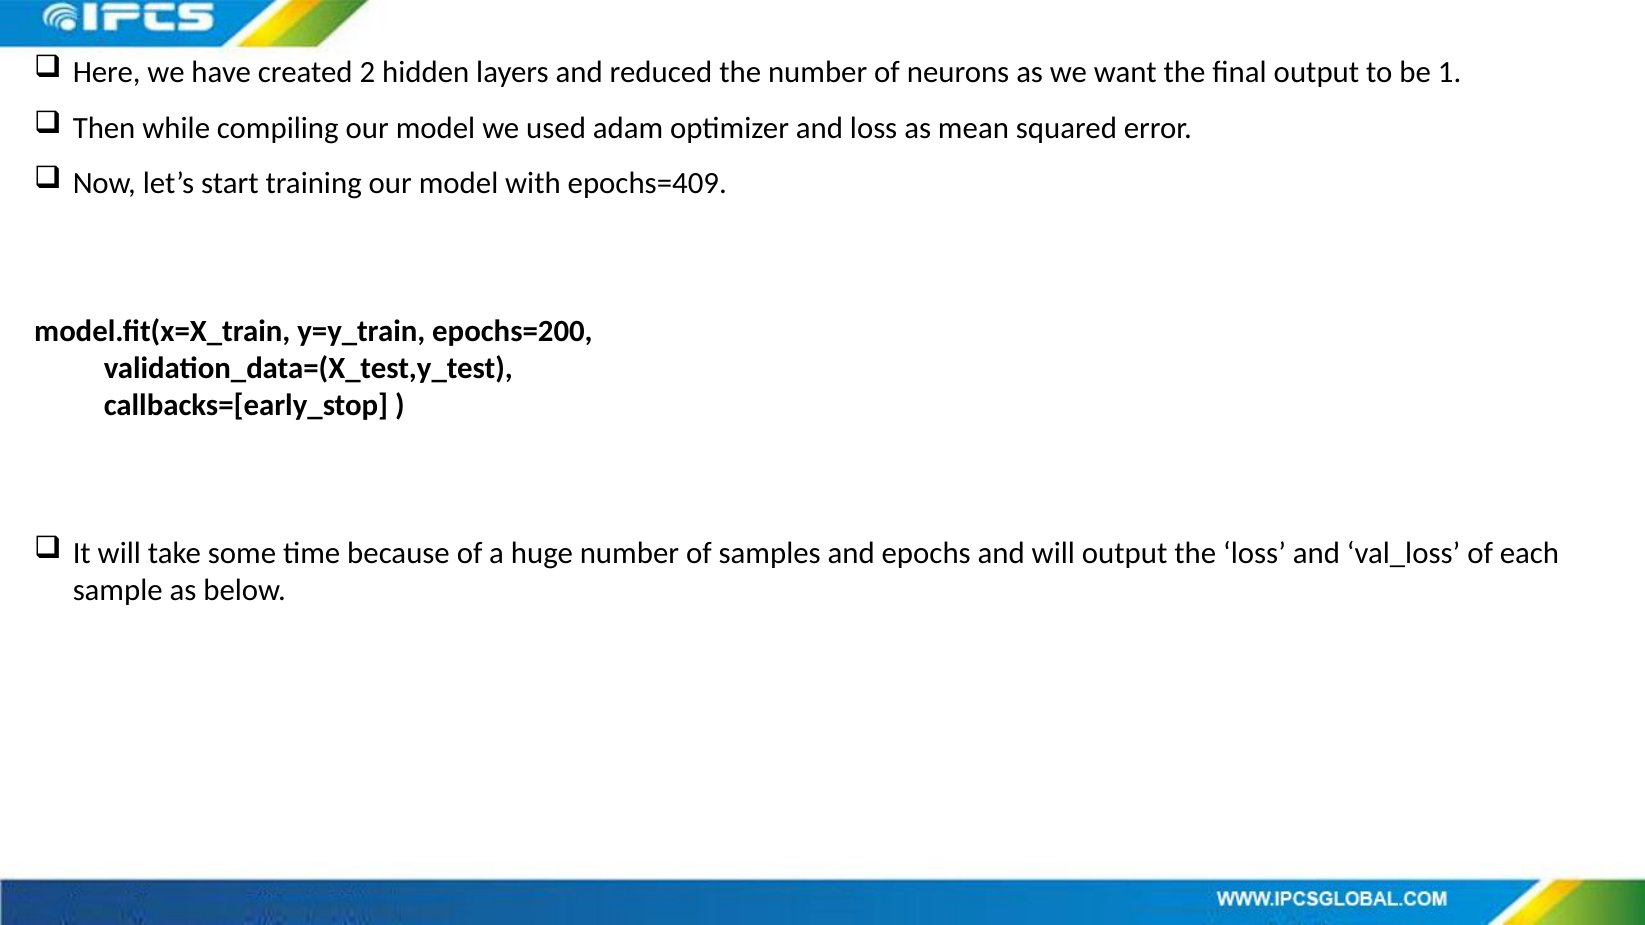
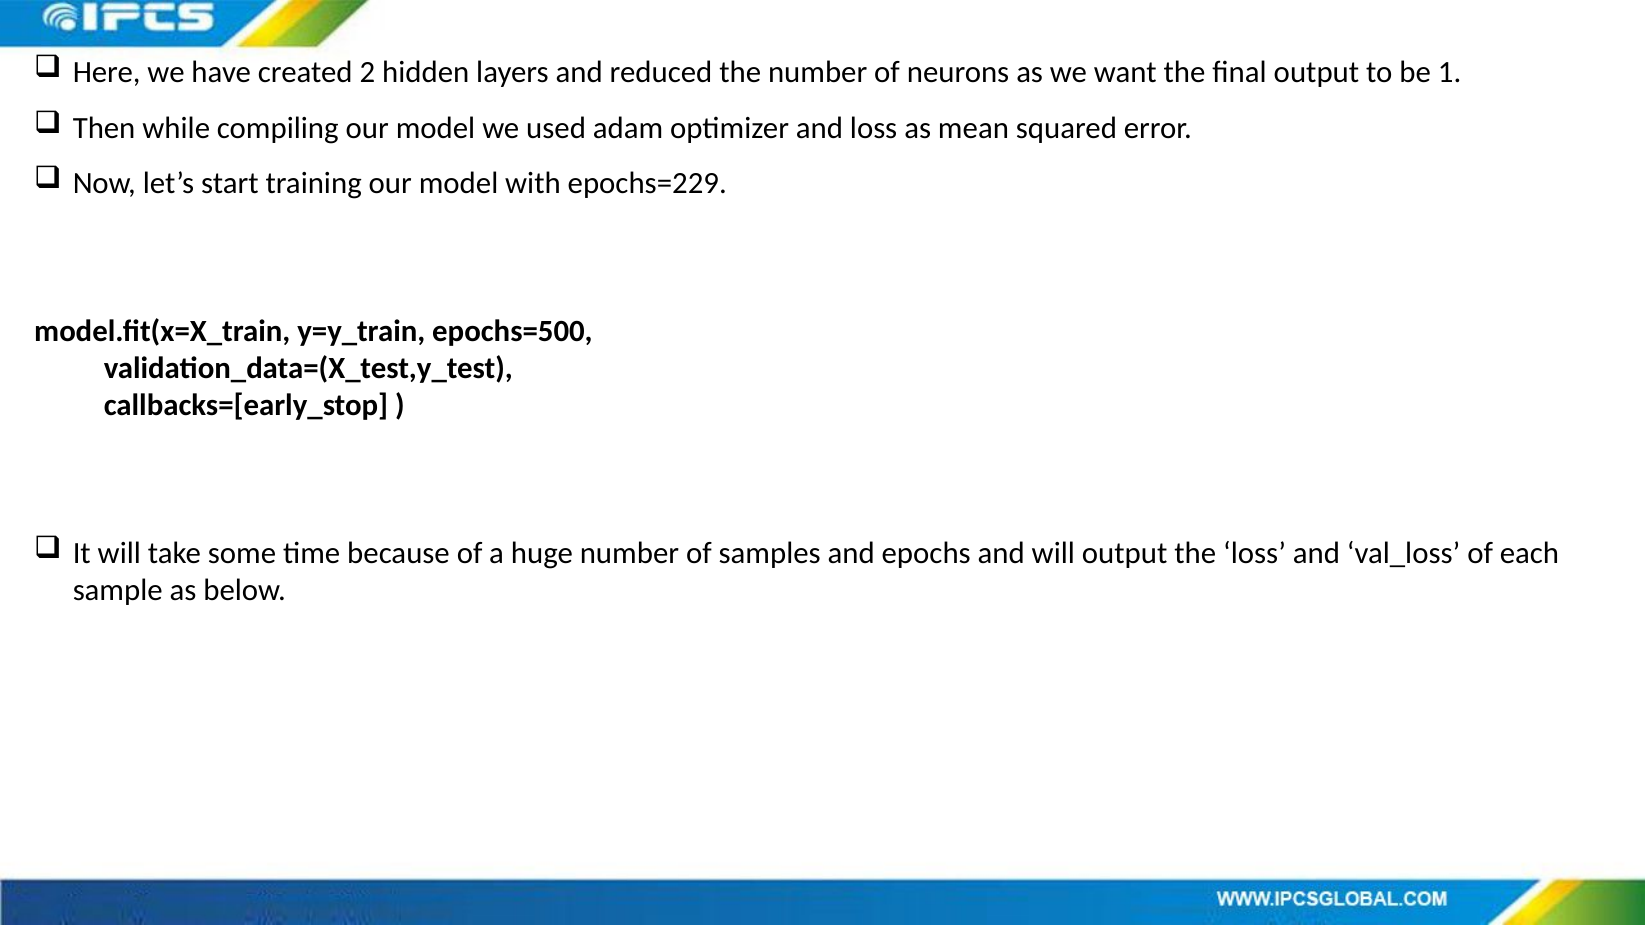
epochs=409: epochs=409 -> epochs=229 (647, 184)
epochs=200: epochs=200 -> epochs=500 (512, 332)
